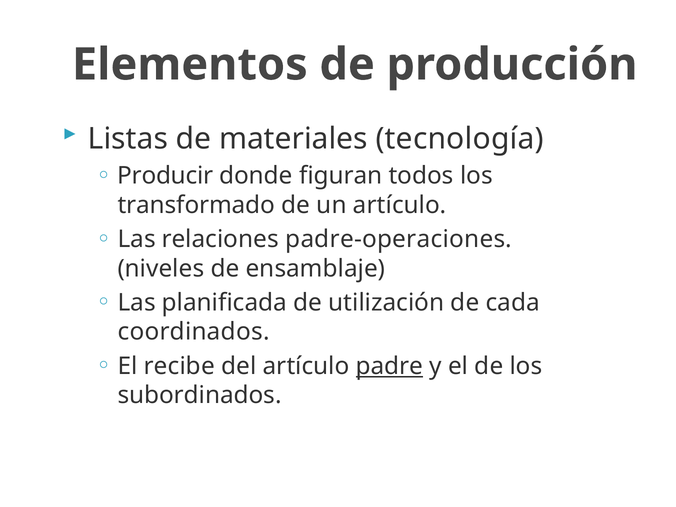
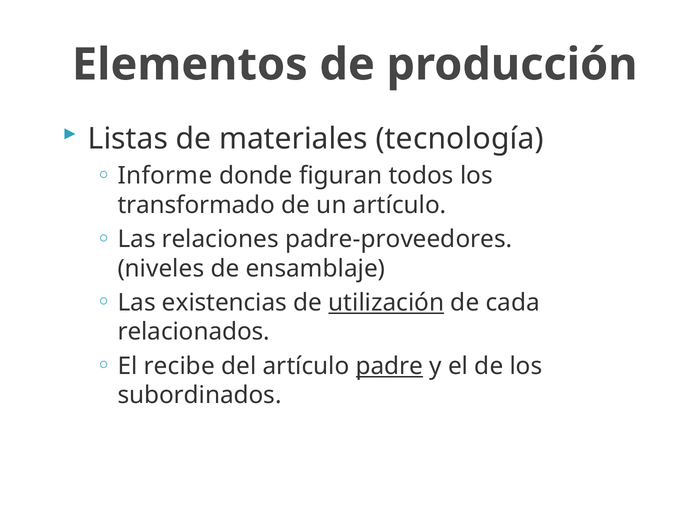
Producir: Producir -> Informe (165, 176)
padre-operaciones: padre-operaciones -> padre-proveedores (399, 239)
planificada: planificada -> existencias (224, 303)
utilización underline: none -> present (386, 303)
coordinados: coordinados -> relacionados (194, 332)
